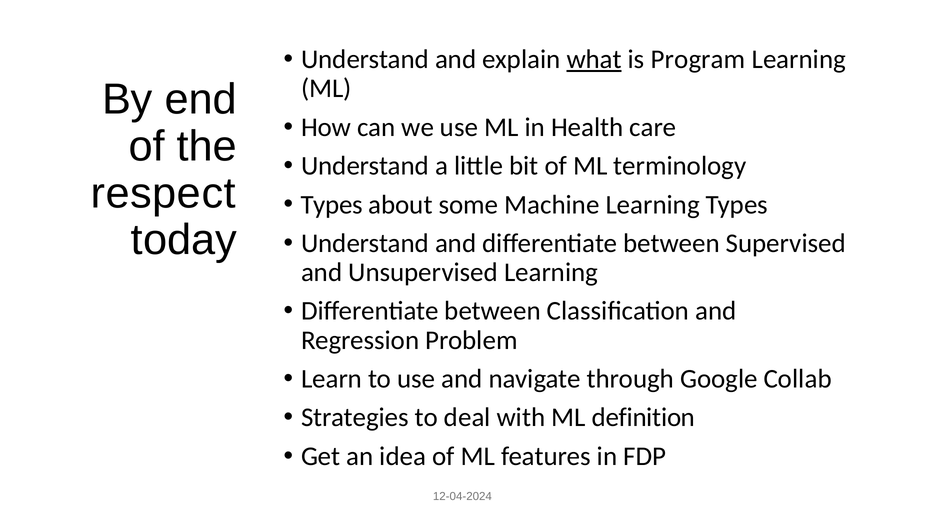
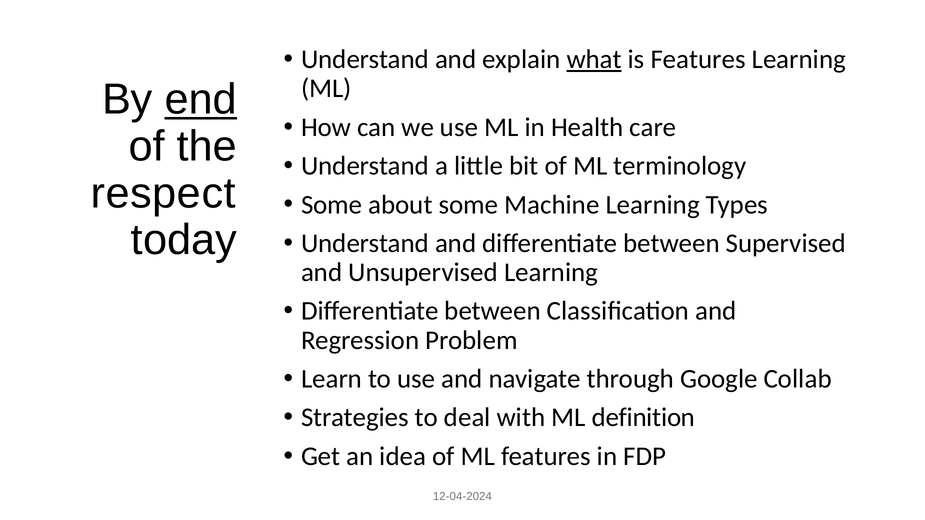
is Program: Program -> Features (698, 59)
end underline: none -> present (201, 100)
Types: Types -> Some (332, 205)
